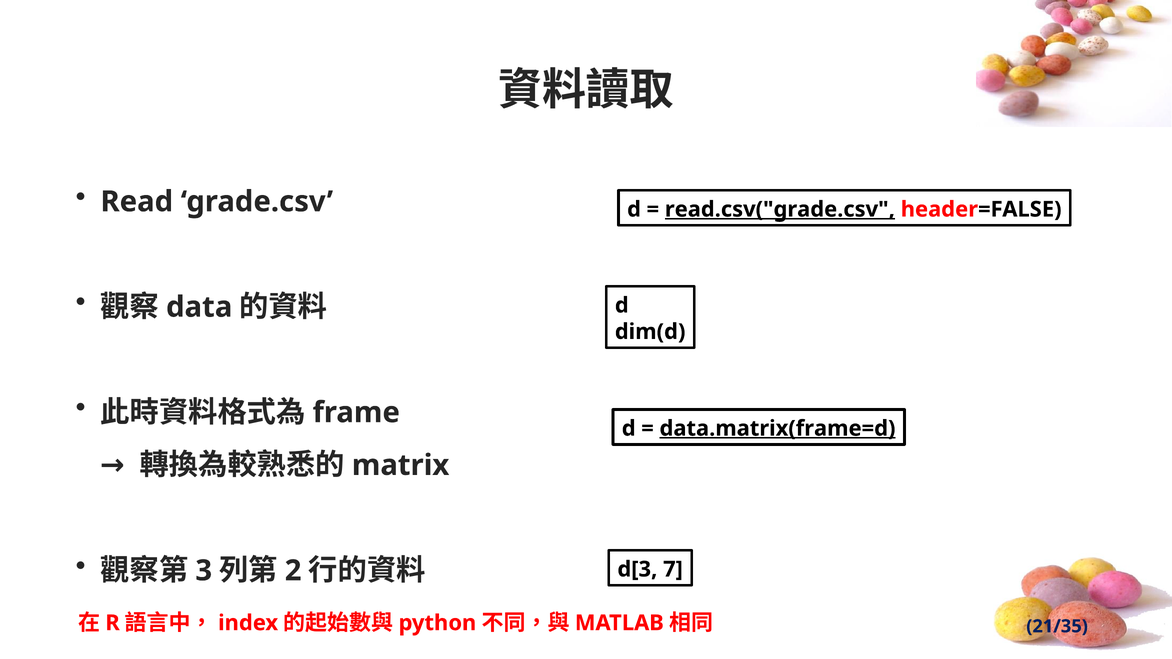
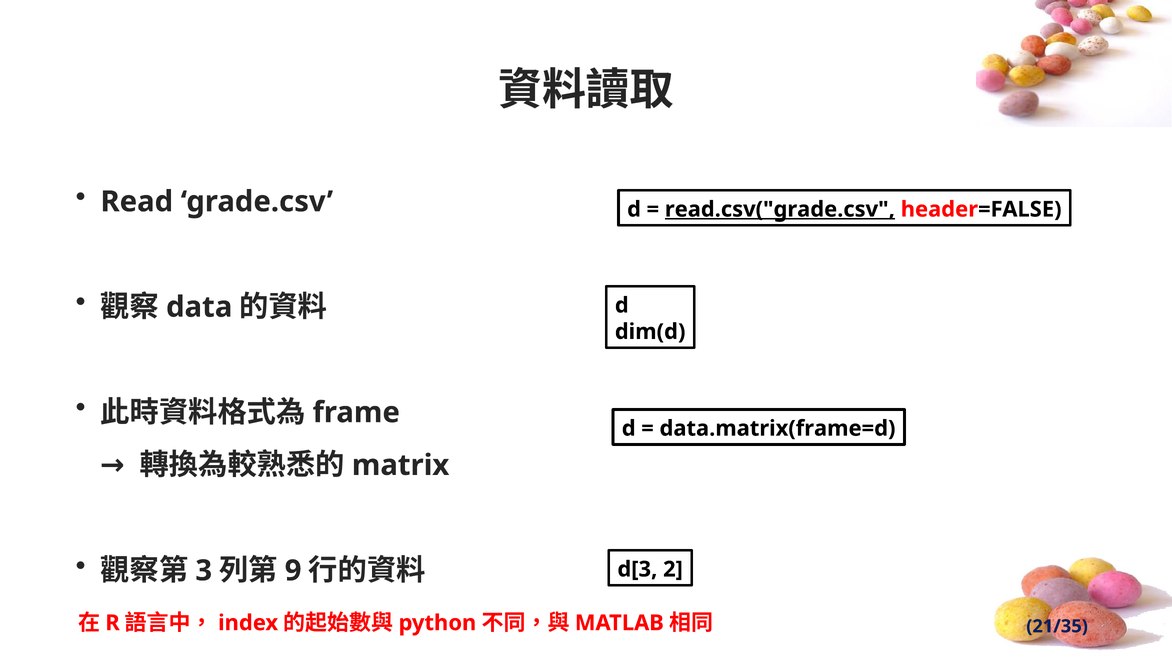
data.matrix(frame=d underline: present -> none (777, 429)
2: 2 -> 9 (293, 571)
7: 7 -> 2 (673, 569)
